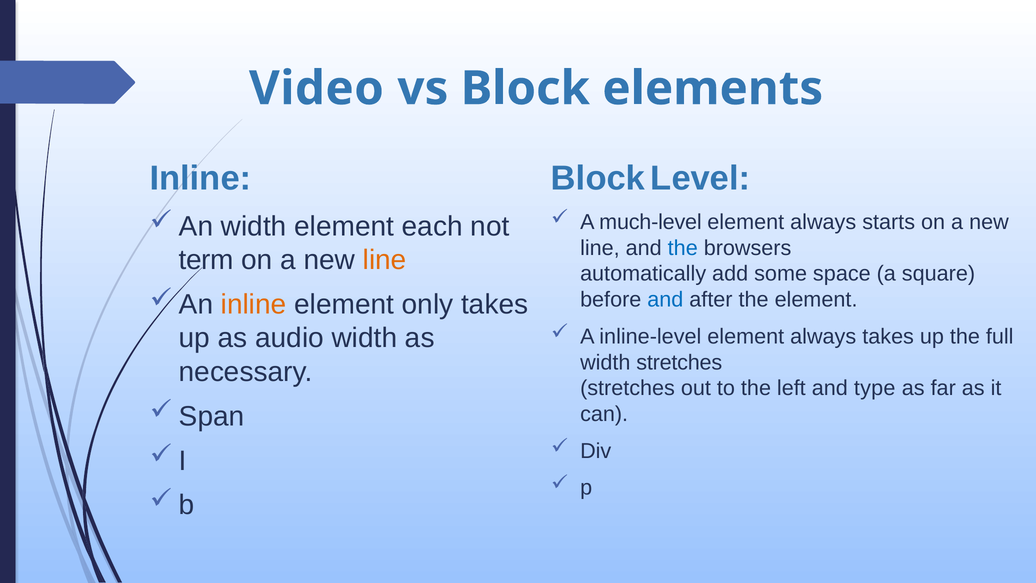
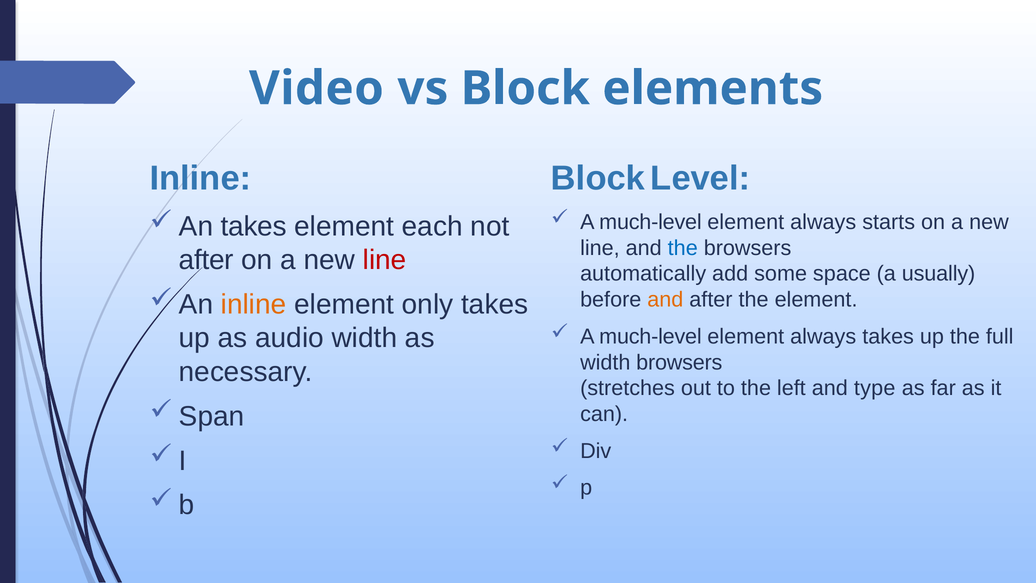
width: width -> takes (254, 226)
term: term -> after (206, 260)
line colour: orange -> red (385, 260)
square: square -> usually (939, 274)
and colour: blue -> orange (665, 300)
inline-level: inline-level -> much-level (650, 336)
width stretches: stretches -> browsers (679, 362)
